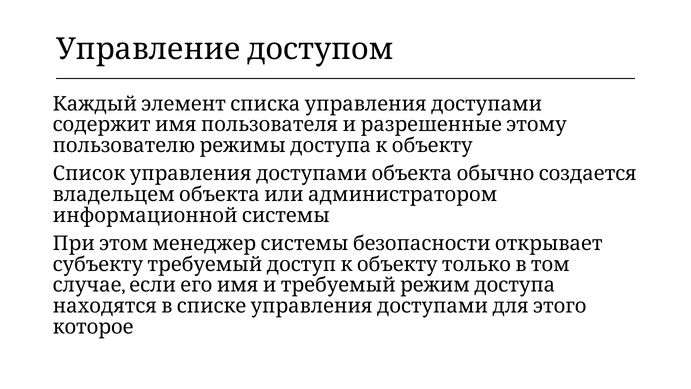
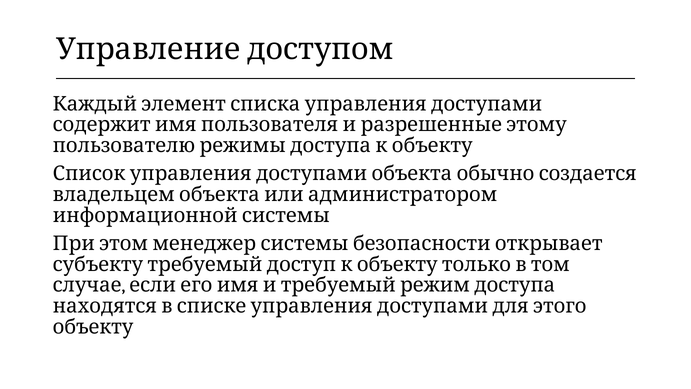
которое: которое -> объекту (93, 327)
